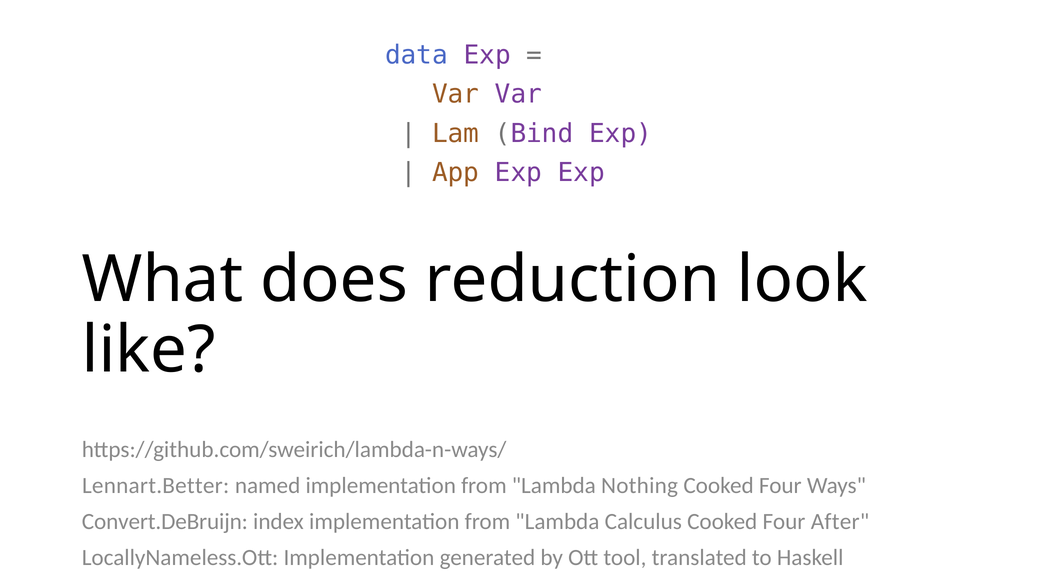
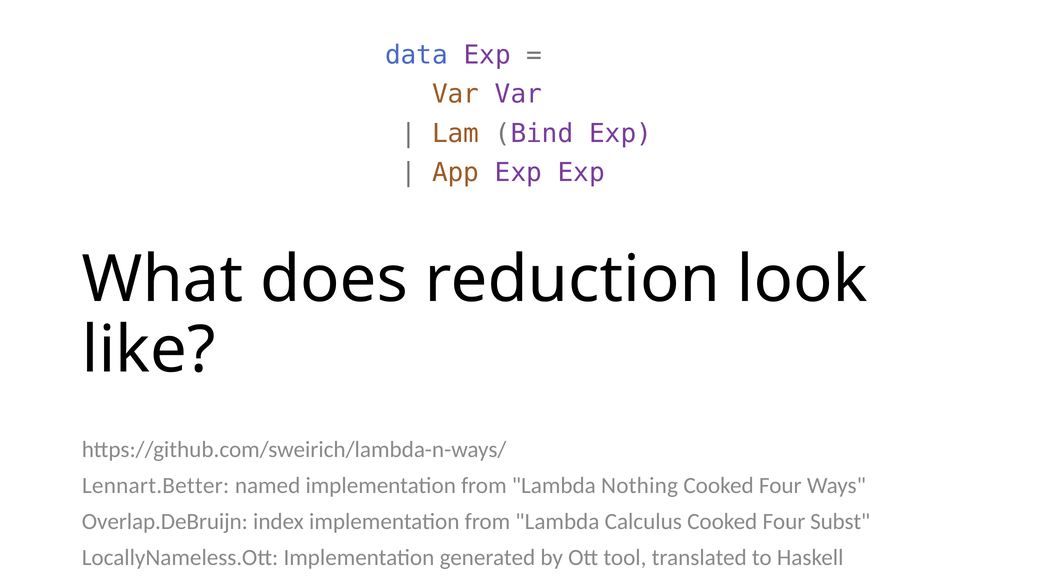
Convert.DeBruijn: Convert.DeBruijn -> Overlap.DeBruijn (165, 522)
After: After -> Subst (840, 522)
